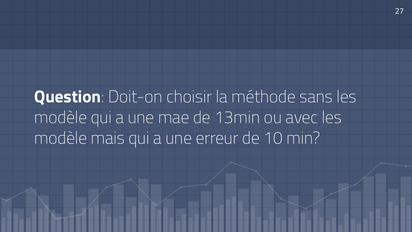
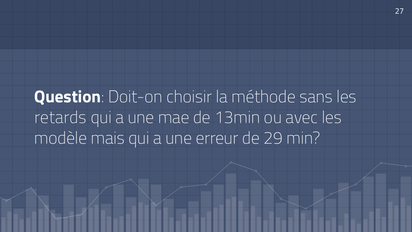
modèle: modèle -> retards (61, 117)
10: 10 -> 29 (273, 138)
